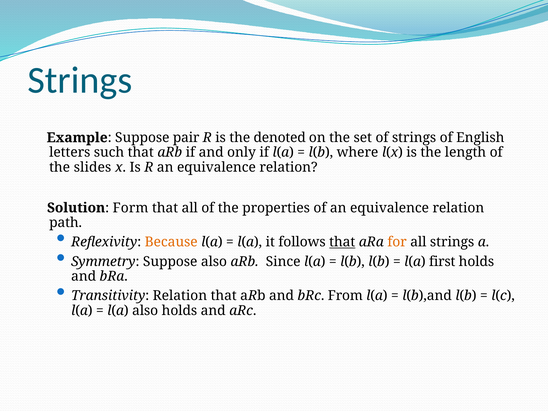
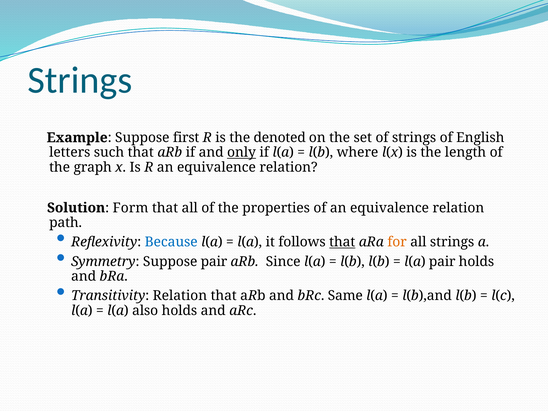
pair: pair -> first (186, 138)
only underline: none -> present (242, 152)
slides: slides -> graph (93, 167)
Because colour: orange -> blue (171, 242)
Suppose also: also -> pair (214, 262)
l(a first: first -> pair (442, 262)
From: From -> Same (345, 296)
